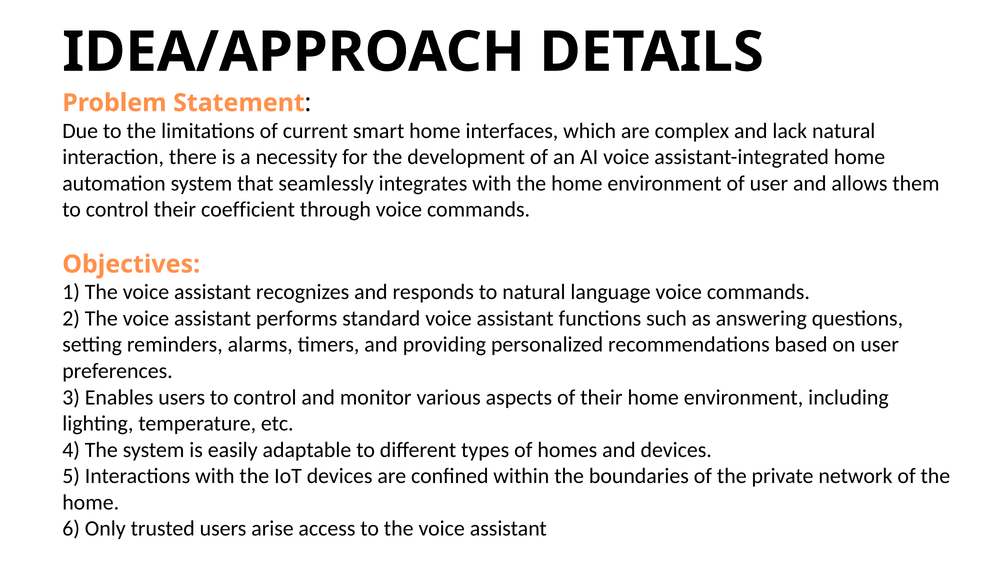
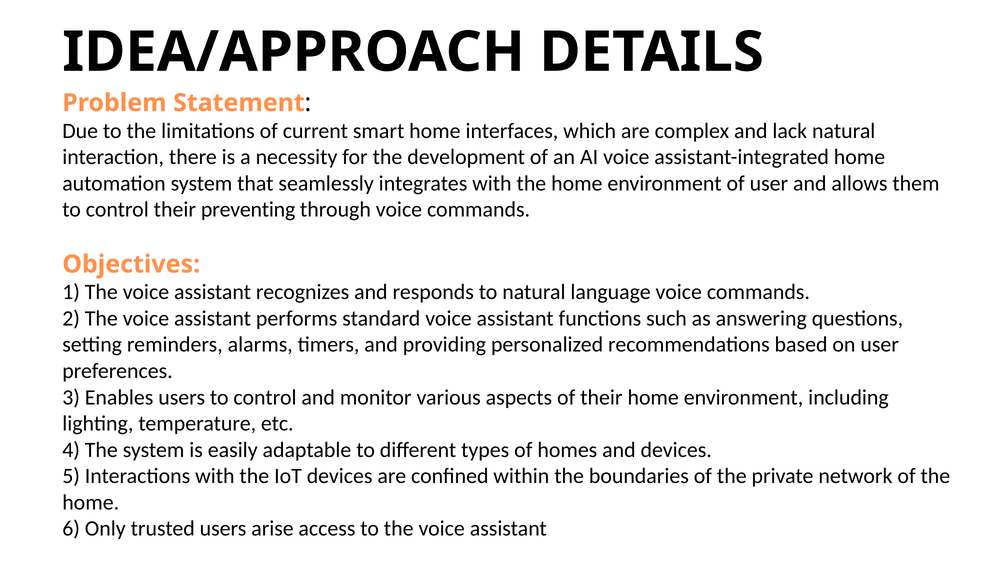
coefficient: coefficient -> preventing (248, 209)
